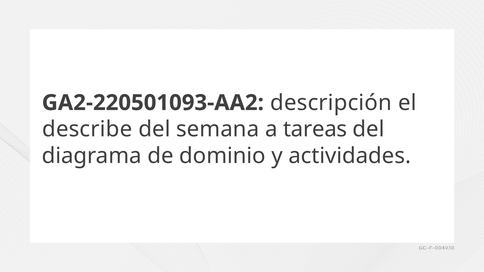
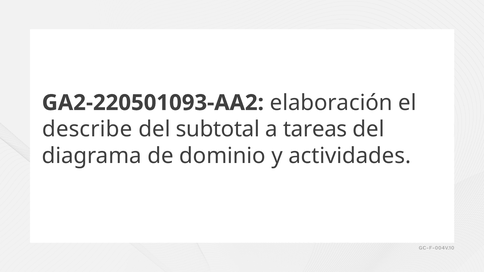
descripción: descripción -> elaboración (331, 103)
semana: semana -> subtotal (218, 129)
